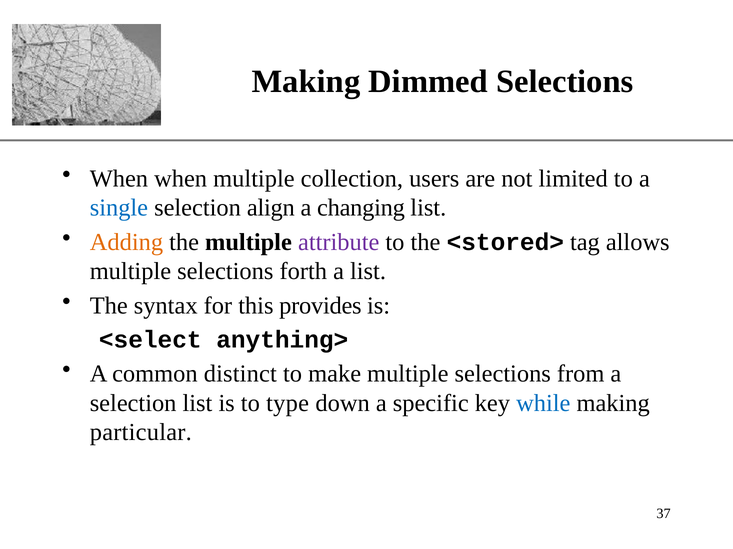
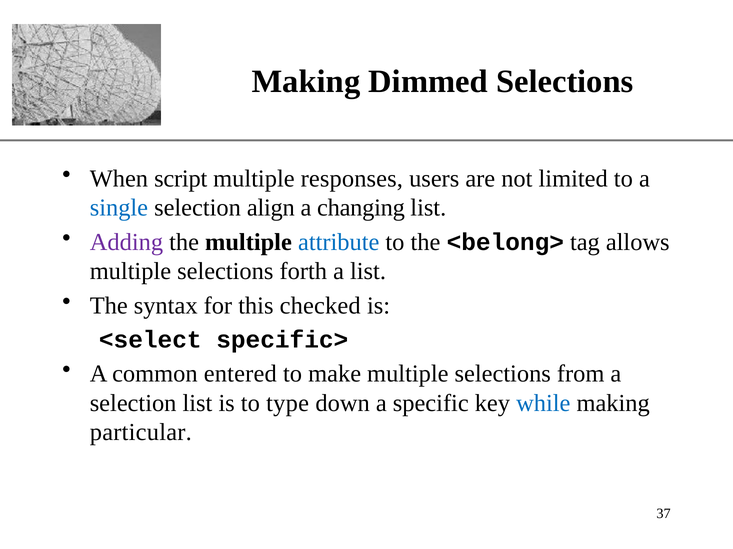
When when: when -> script (181, 179)
collection: collection -> responses (352, 179)
Adding colour: orange -> purple (126, 242)
attribute colour: purple -> blue (339, 242)
<stored>: <stored> -> <belong> (505, 242)
provides: provides -> checked (320, 306)
anything>: anything> -> specific> (282, 340)
distinct: distinct -> entered (240, 374)
